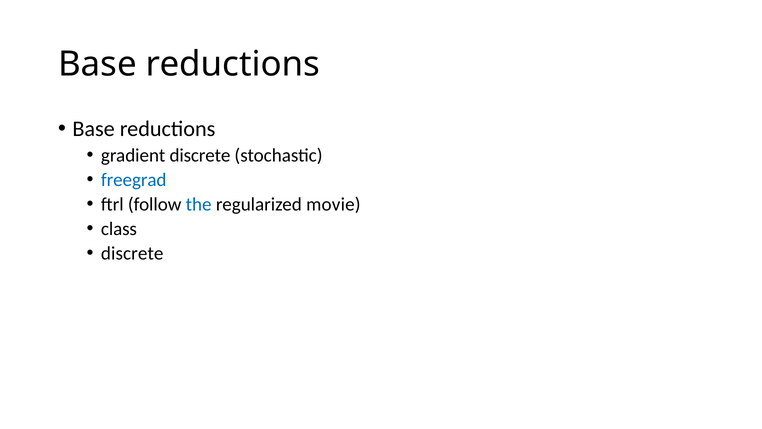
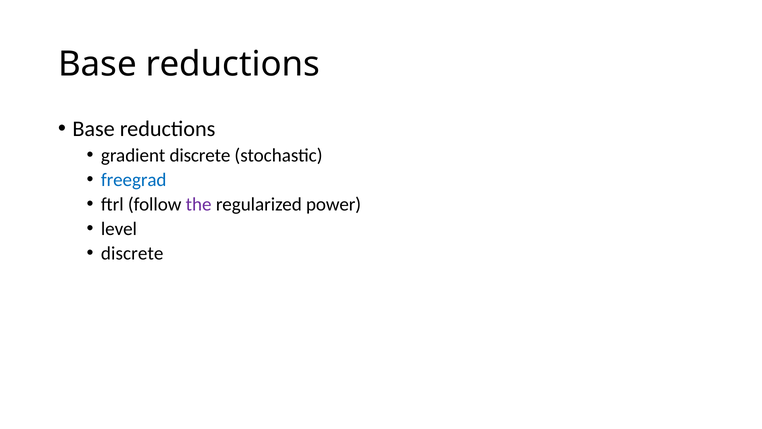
the colour: blue -> purple (199, 204)
movie: movie -> power (334, 204)
class: class -> level (119, 229)
